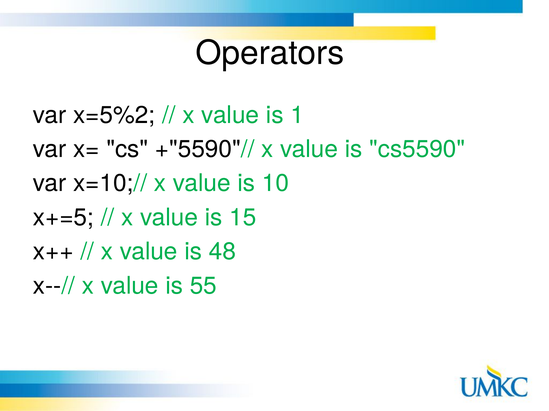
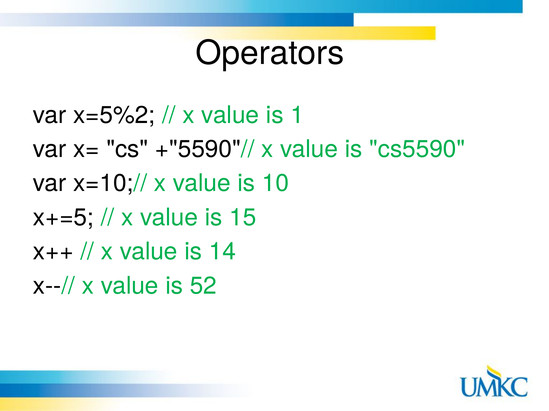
48: 48 -> 14 (222, 252)
55: 55 -> 52 (203, 286)
